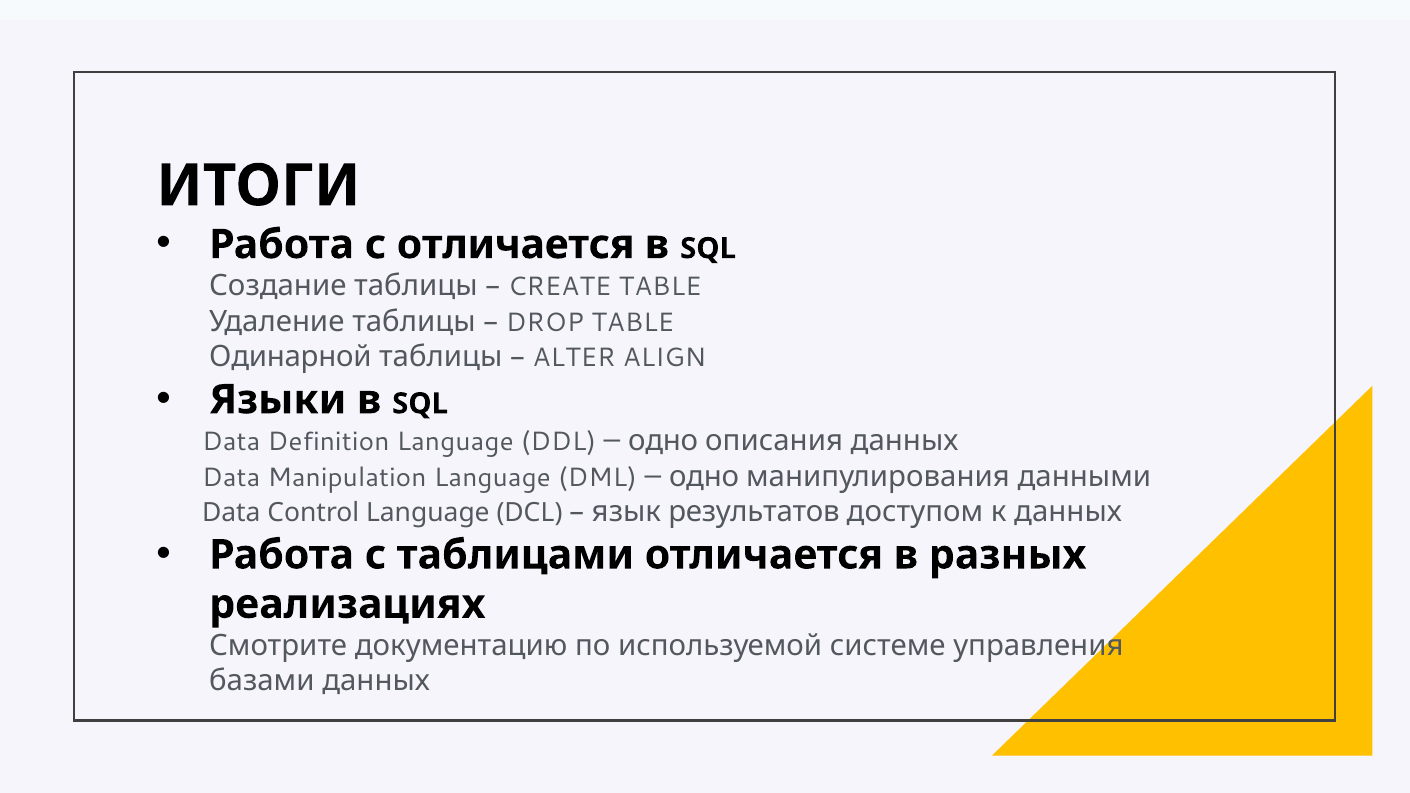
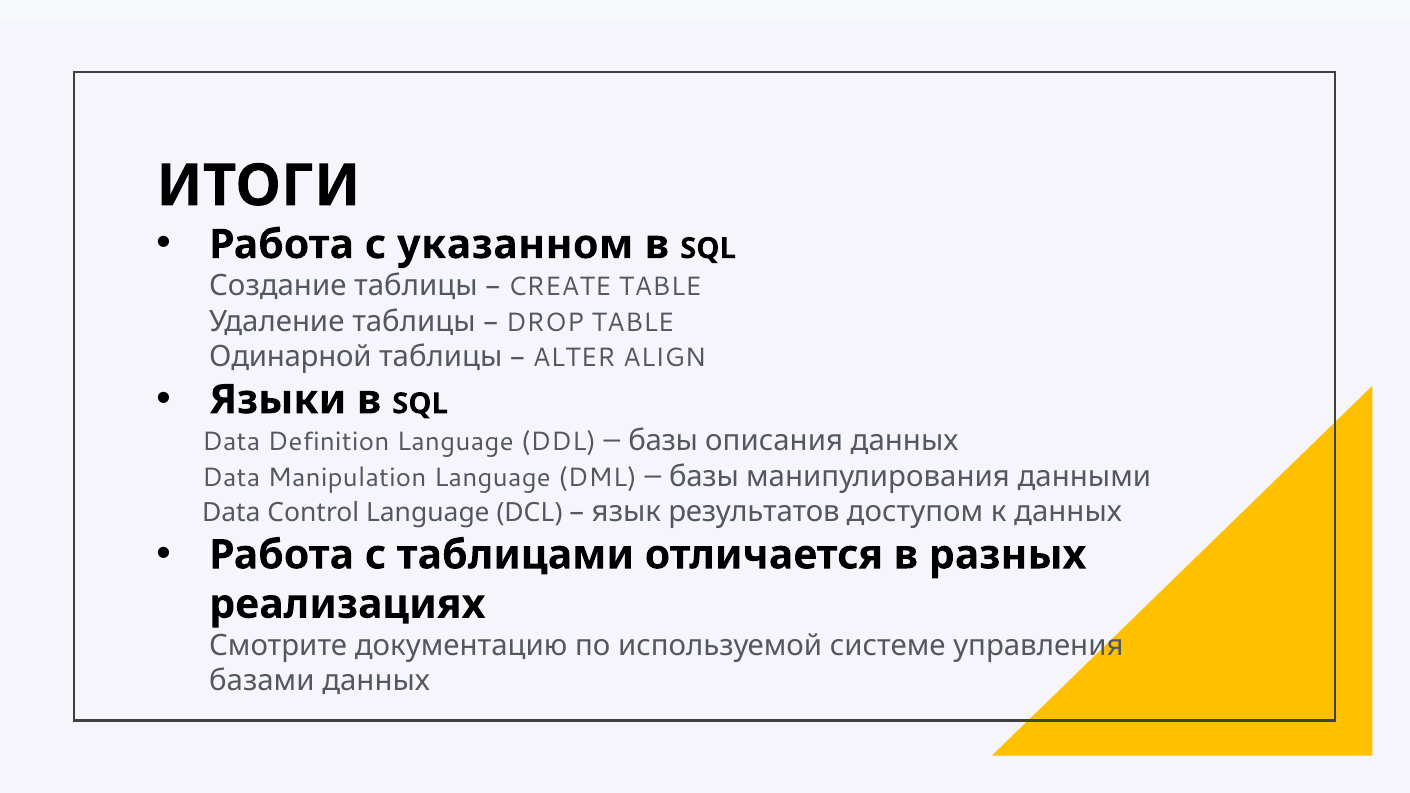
с отличается: отличается -> указанном (515, 245)
одно: одно -> базы (663, 441)
одно: одно -> базы (704, 477)
